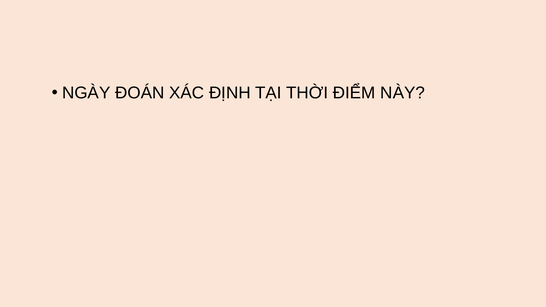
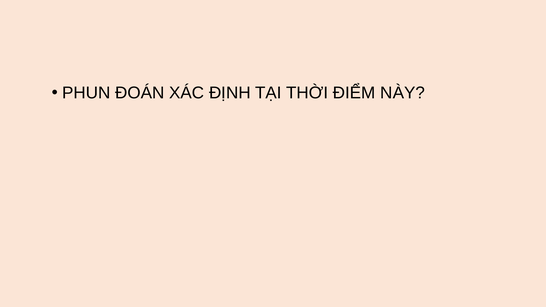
NGÀY: NGÀY -> PHUN (86, 93)
